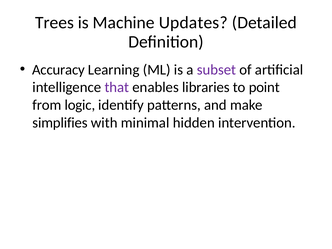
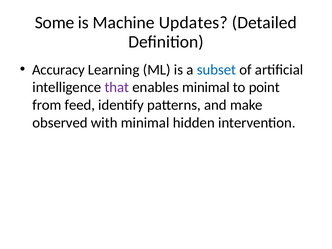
Trees: Trees -> Some (55, 23)
subset colour: purple -> blue (216, 70)
enables libraries: libraries -> minimal (206, 87)
logic: logic -> feed (80, 105)
simplifies: simplifies -> observed (60, 123)
